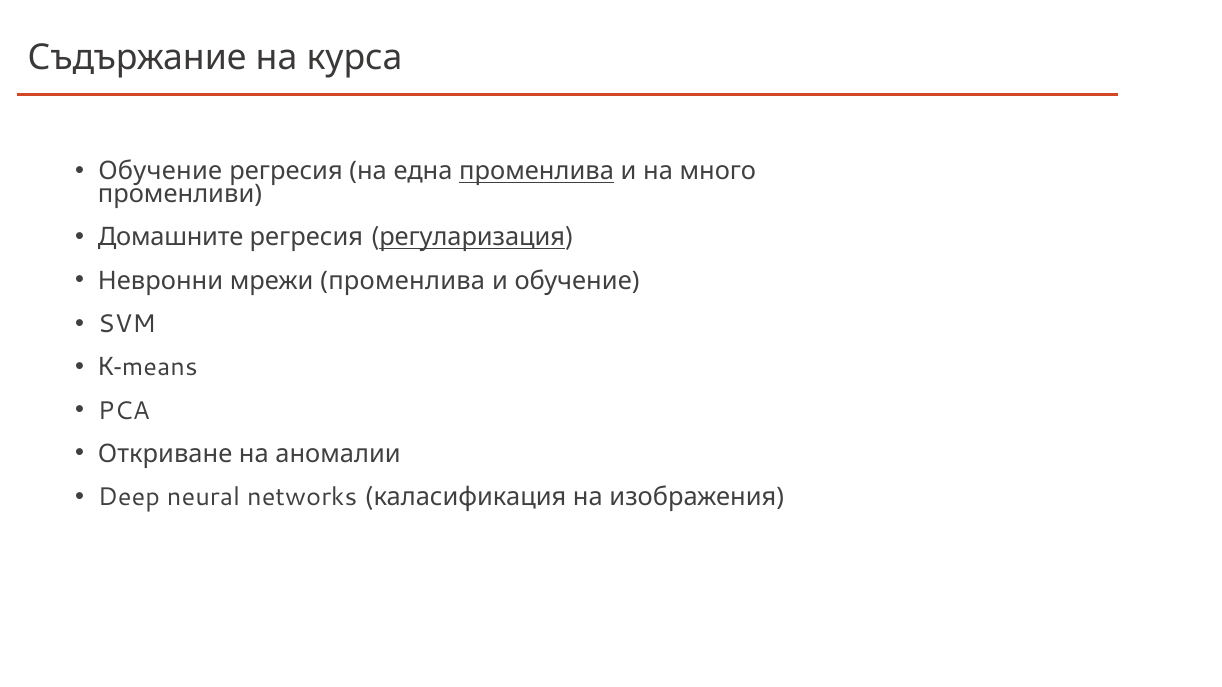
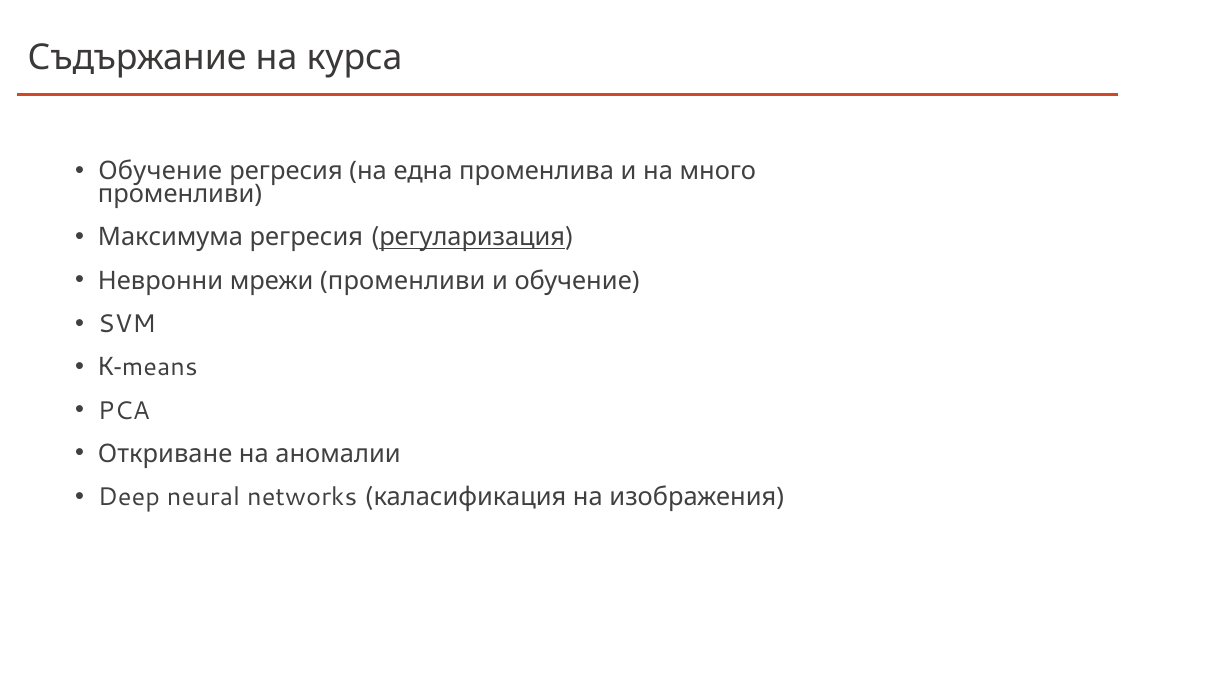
променлива underline: present -> none (537, 171)
Домашните: Домашните -> Максимума (171, 238)
мрежи променлива: променлива -> променливи (403, 281)
